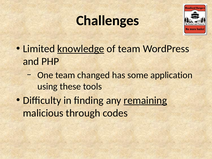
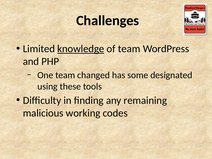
application: application -> designated (171, 75)
remaining underline: present -> none (145, 100)
through: through -> working (83, 113)
